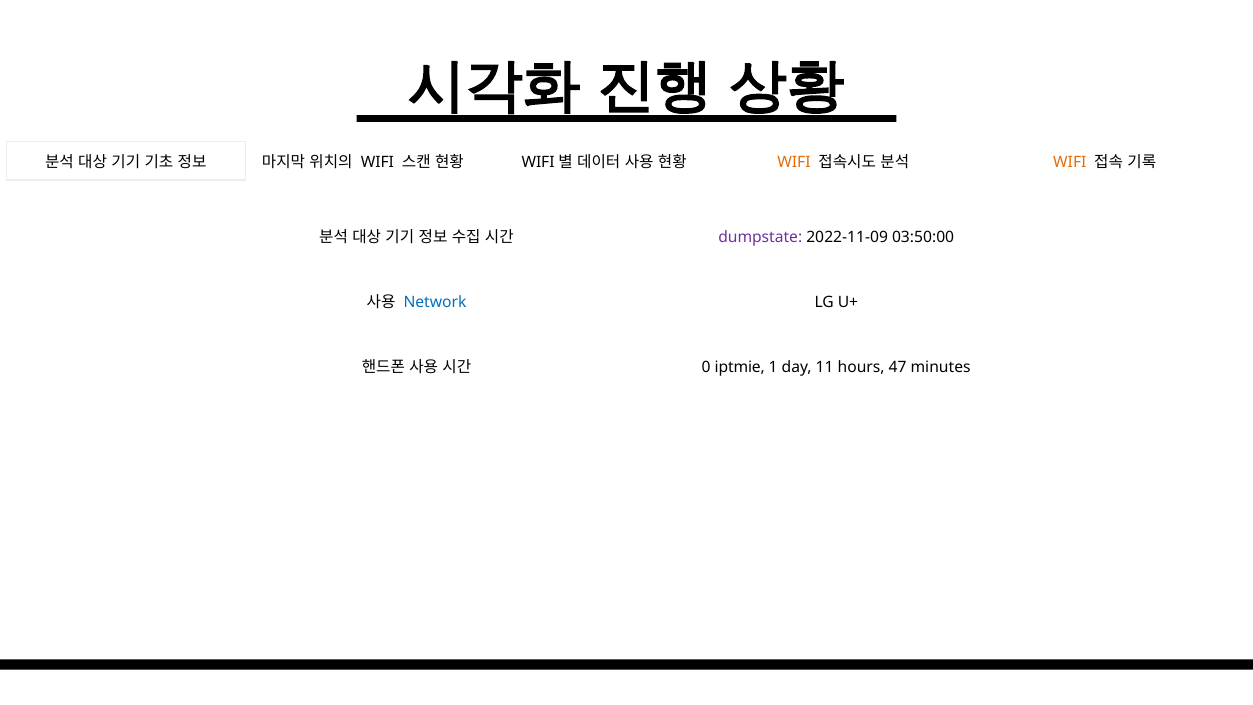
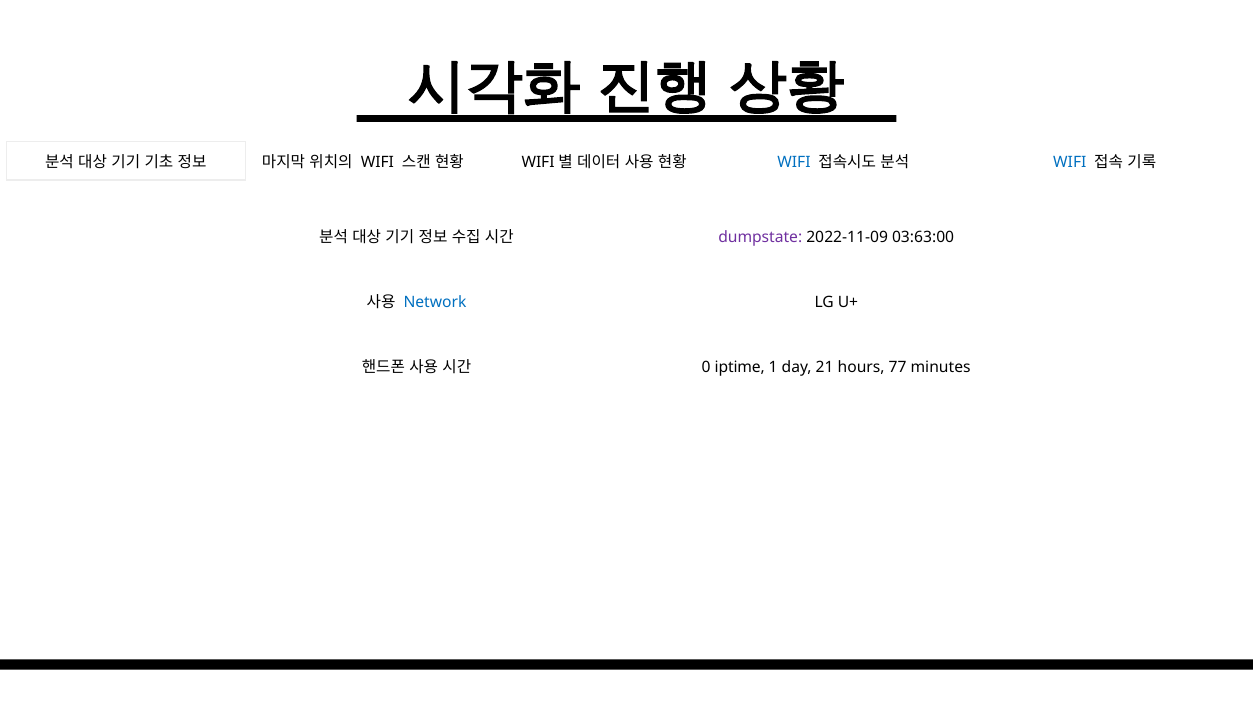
WIFI colour: orange -> blue (794, 162)
WIFI colour: orange -> blue (1070, 162)
03:50:00: 03:50:00 -> 03:63:00 (923, 238)
iptmie: iptmie -> iptime (740, 367)
11: 11 -> 21 (825, 367)
47: 47 -> 77 (898, 367)
